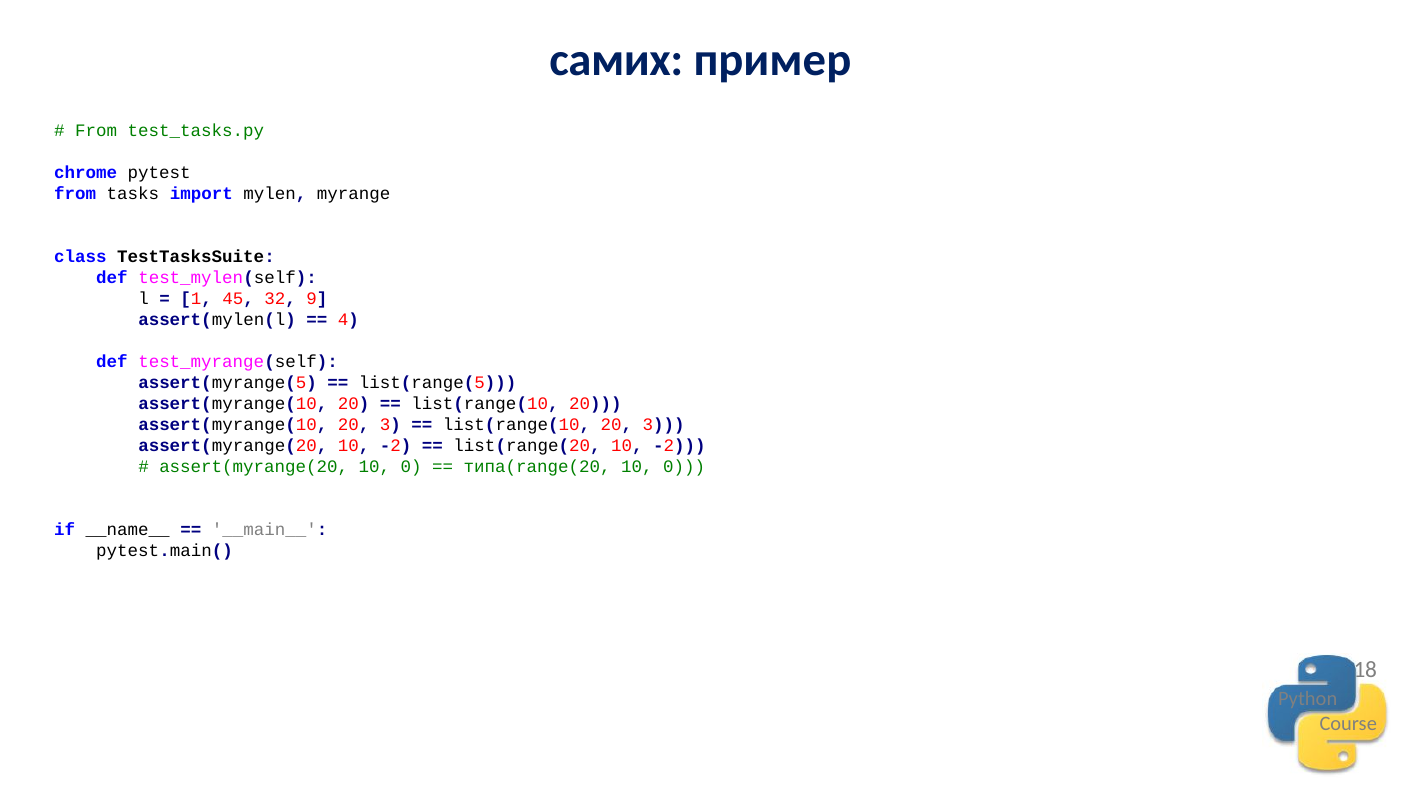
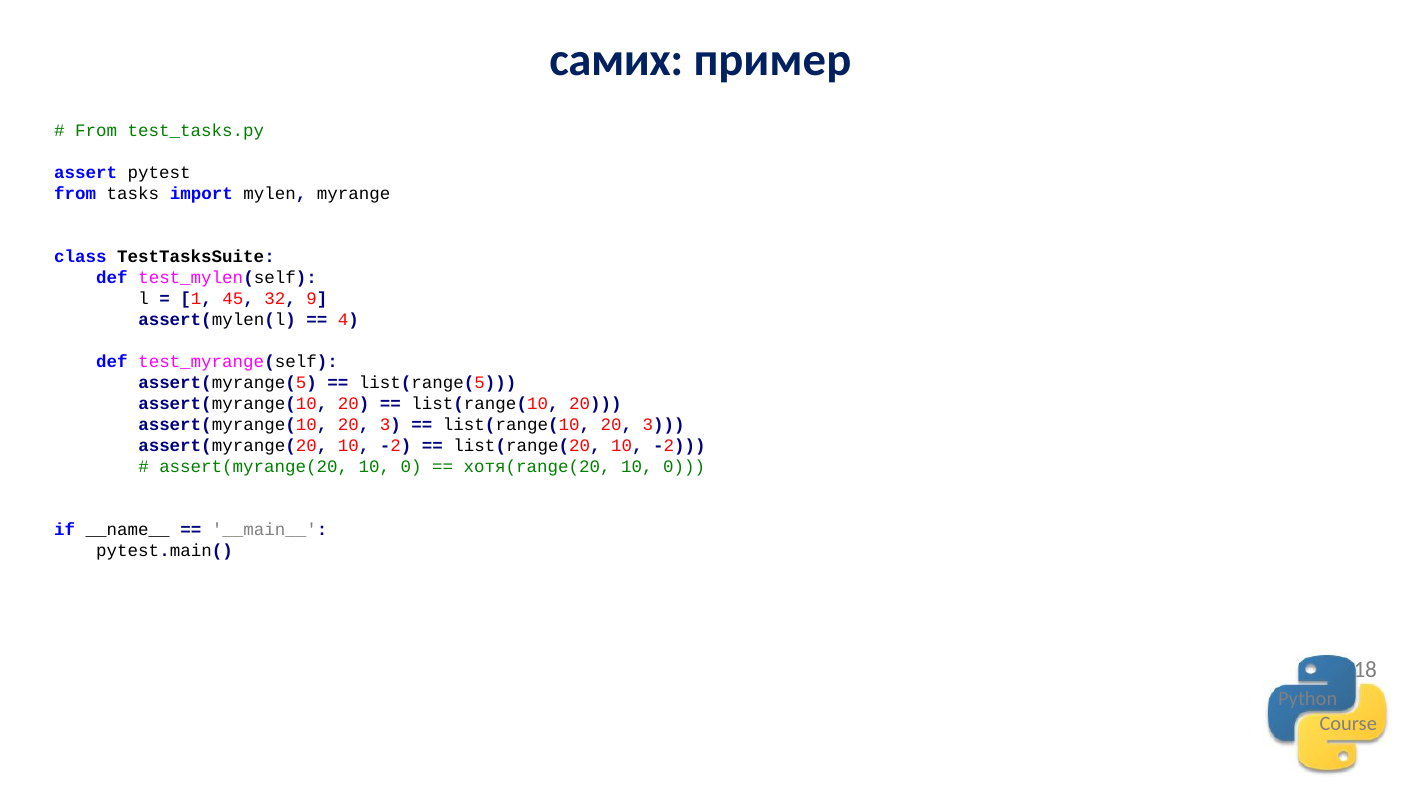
chrome: chrome -> assert (86, 172)
типа(range(20: типа(range(20 -> хотя(range(20 (537, 467)
